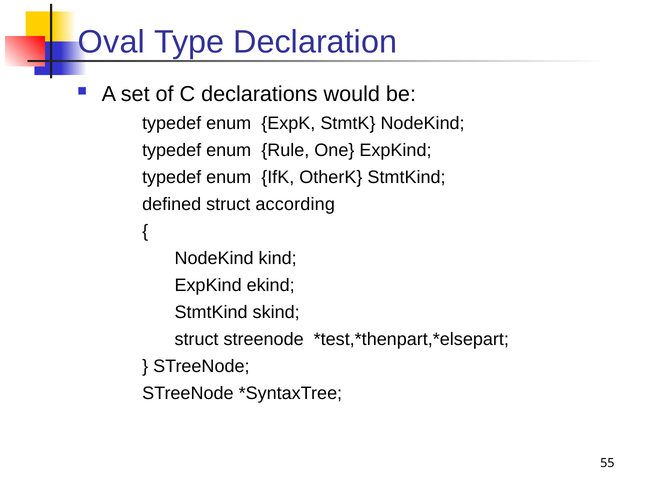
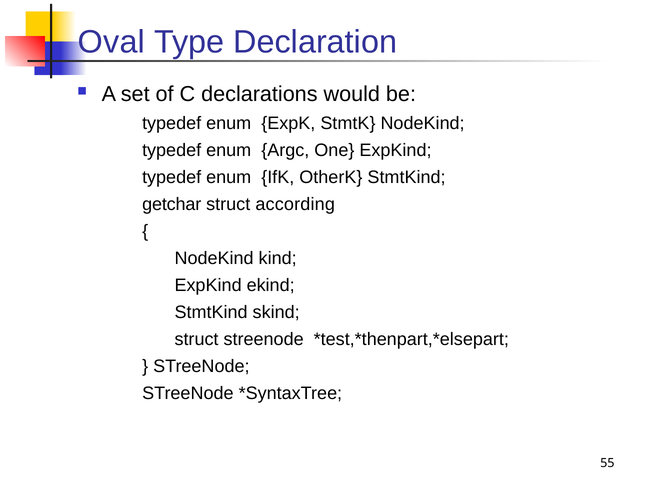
Rule: Rule -> Argc (285, 150)
defined: defined -> getchar (172, 204)
